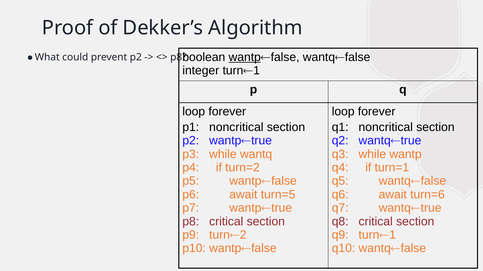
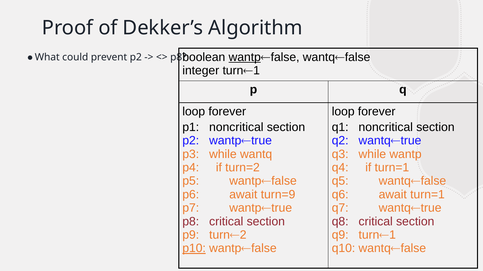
turn=5: turn=5 -> turn=9 (278, 195)
await turn=6: turn=6 -> turn=1 (427, 195)
p10 underline: none -> present (194, 249)
